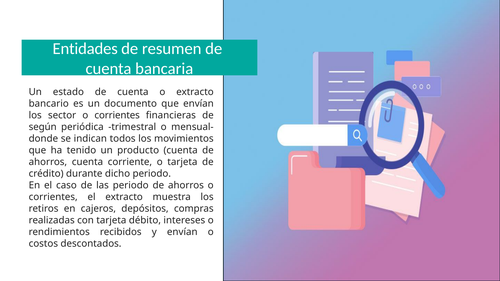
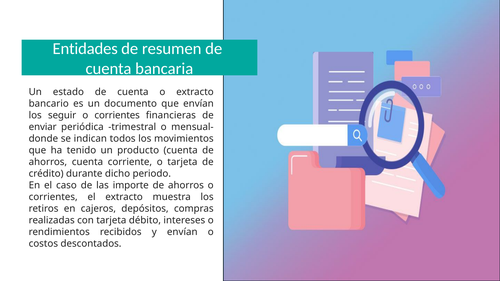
sector: sector -> seguir (62, 115)
según: según -> enviar (43, 127)
las periodo: periodo -> importe (131, 185)
